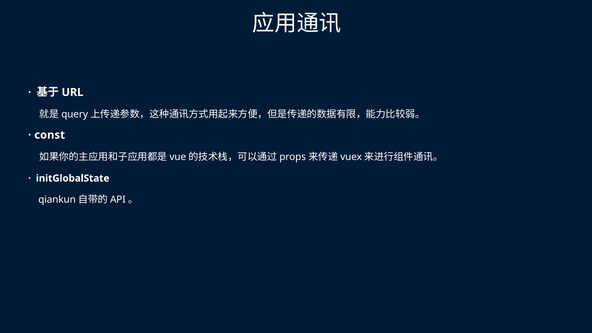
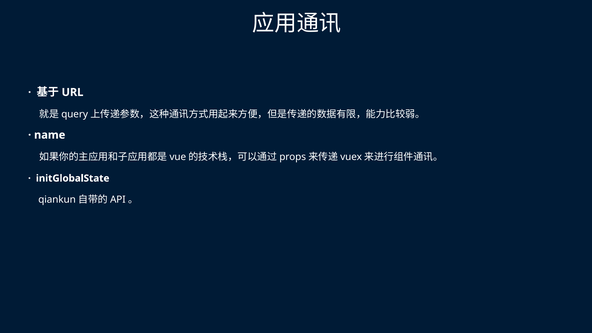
const: const -> name (50, 135)
